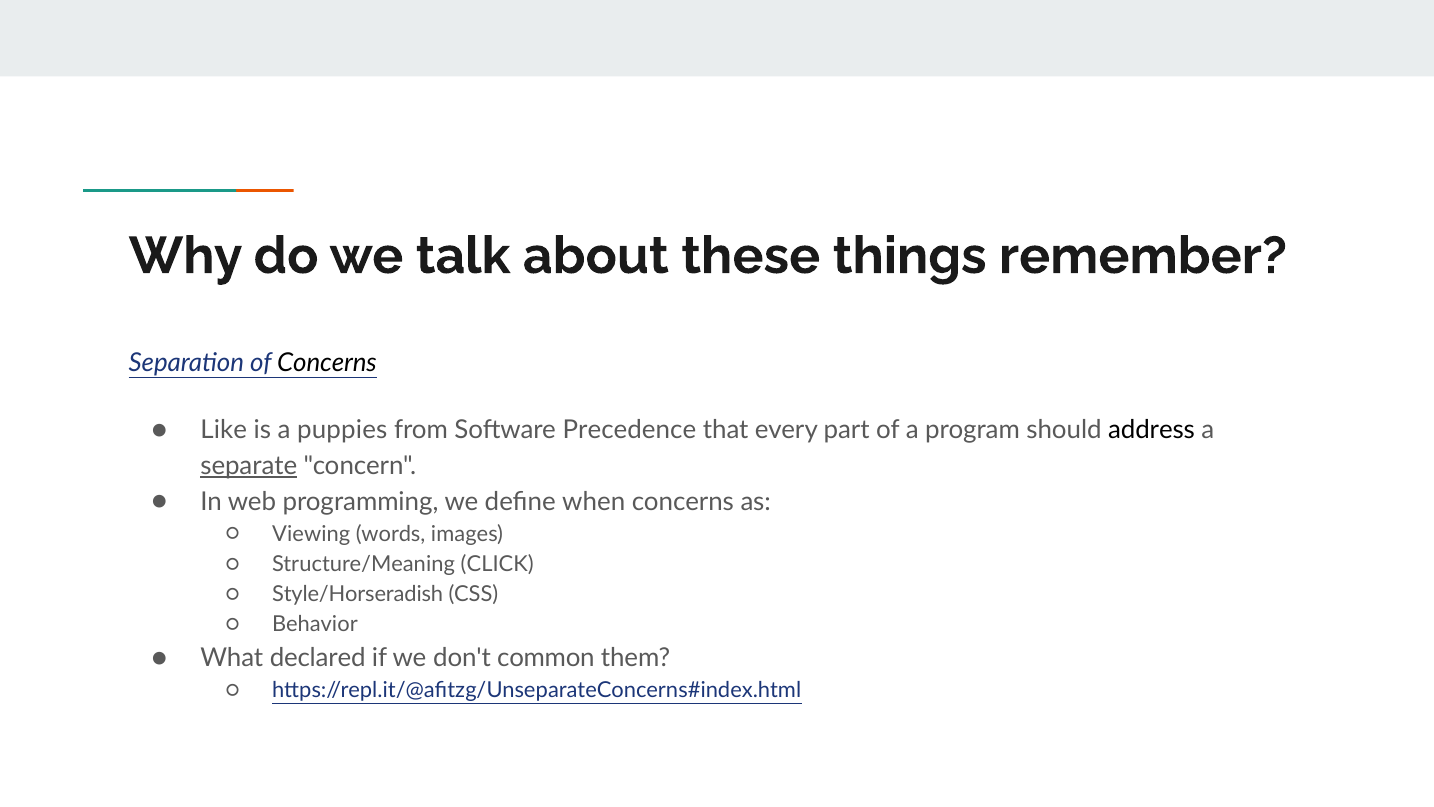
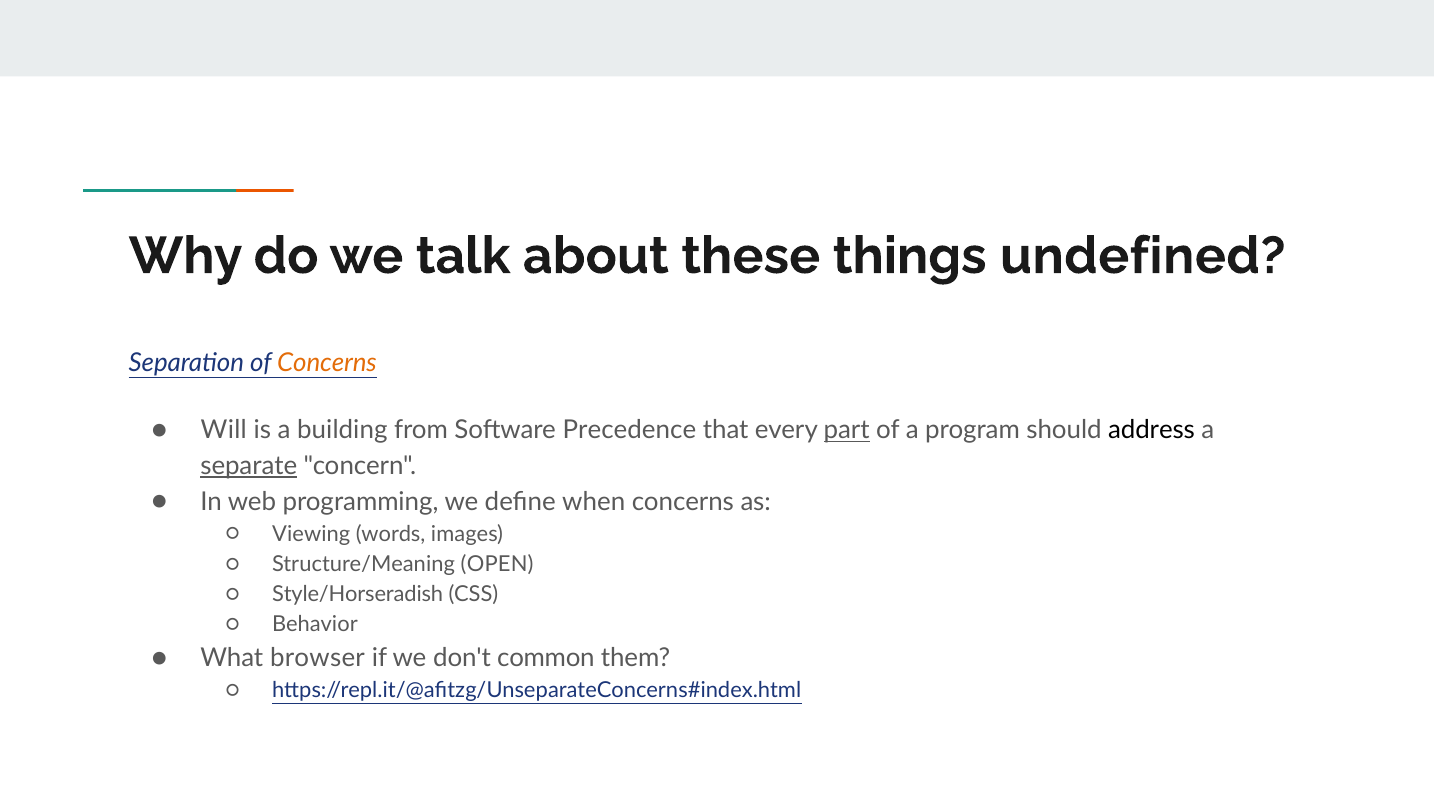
remember: remember -> undefined (1143, 256)
Concerns colour: black -> orange (327, 362)
Like: Like -> Will (224, 430)
puppies: puppies -> building (342, 430)
part underline: none -> present (847, 430)
CLICK: CLICK -> OPEN (497, 564)
declared: declared -> browser (317, 658)
